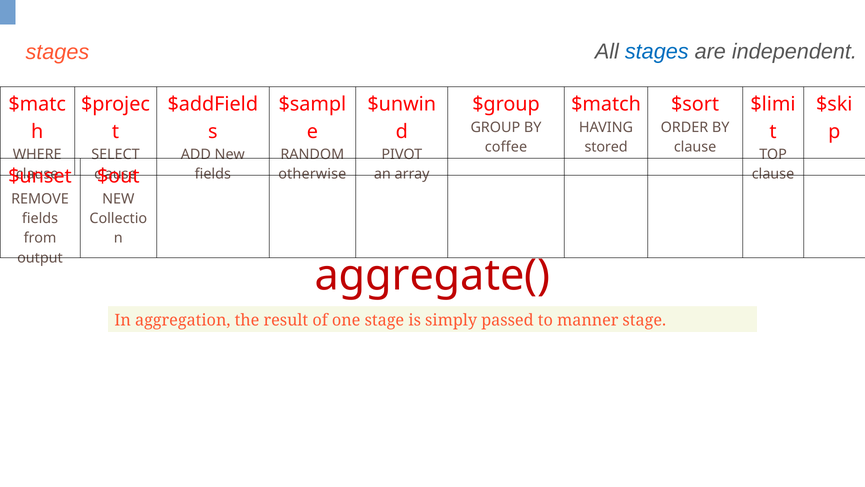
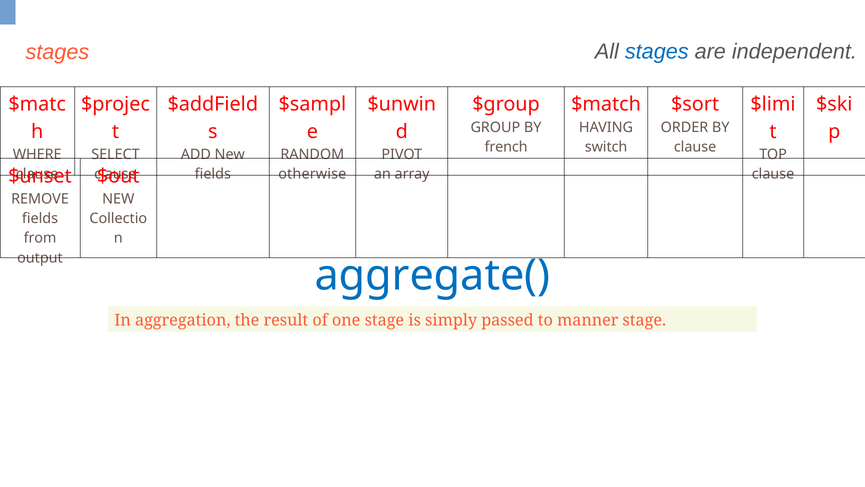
coffee: coffee -> french (506, 147)
stored: stored -> switch (606, 147)
aggregate( colour: red -> blue (432, 275)
